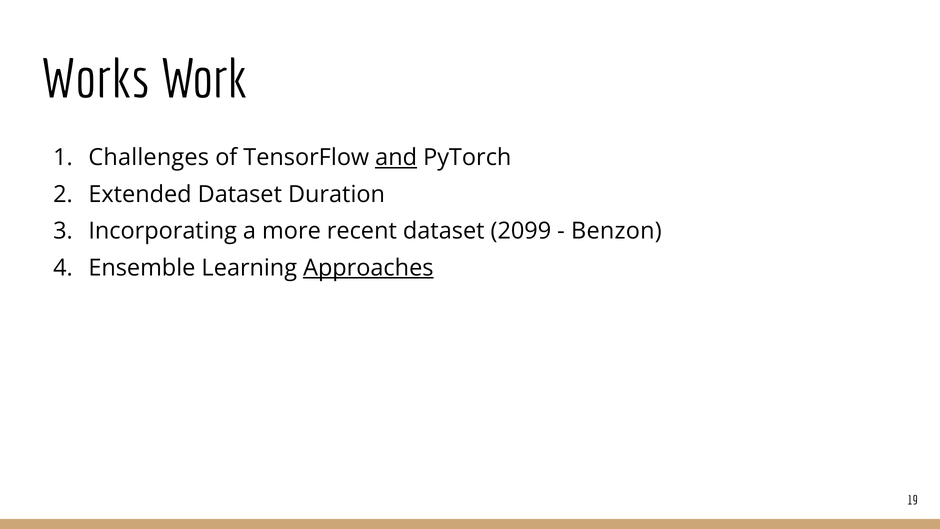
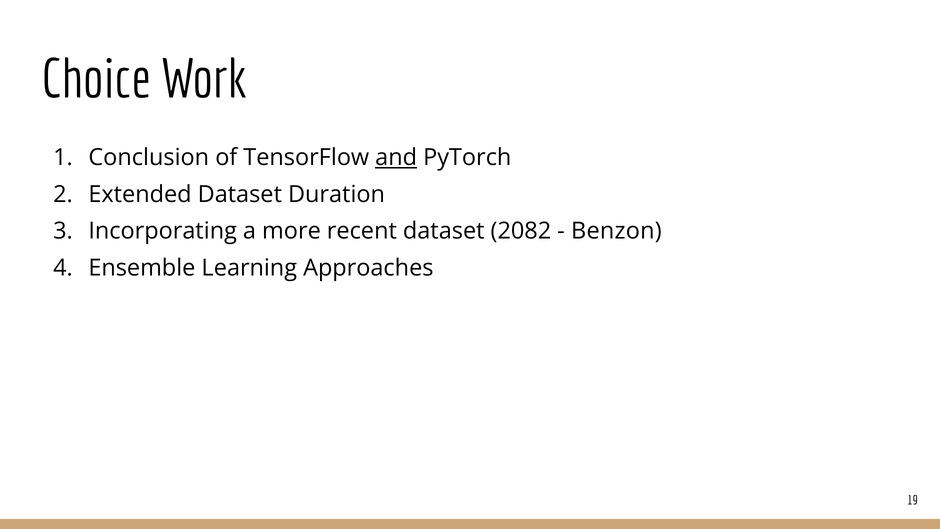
Works: Works -> Choice (96, 79)
Challenges: Challenges -> Conclusion (149, 157)
2099: 2099 -> 2082 (521, 231)
Approaches underline: present -> none (368, 268)
